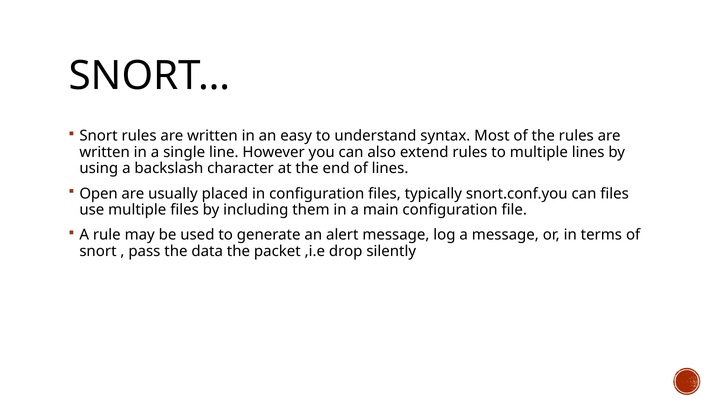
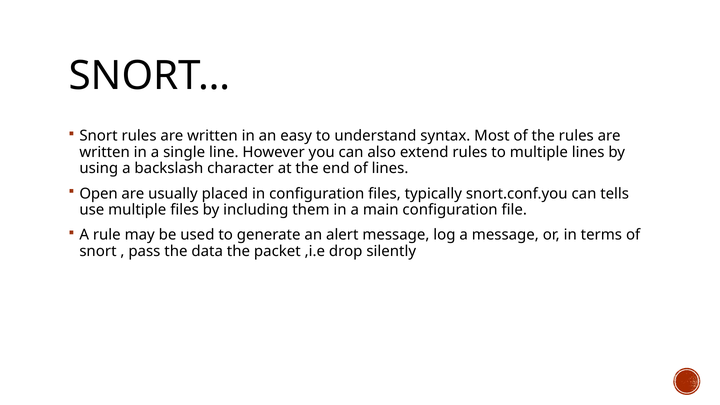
can files: files -> tells (615, 194)
